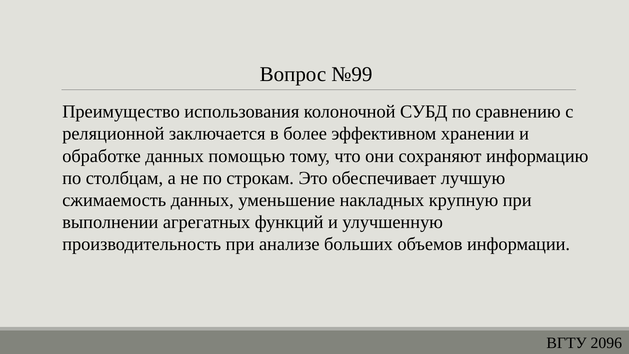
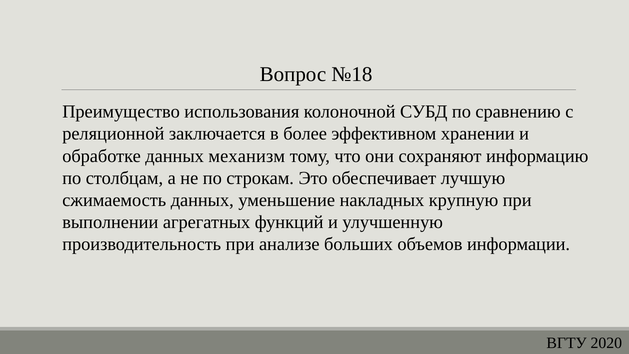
№99: №99 -> №18 (352, 75)
помощью: помощью -> механизм (247, 156)
2096: 2096 -> 2020 (606, 343)
